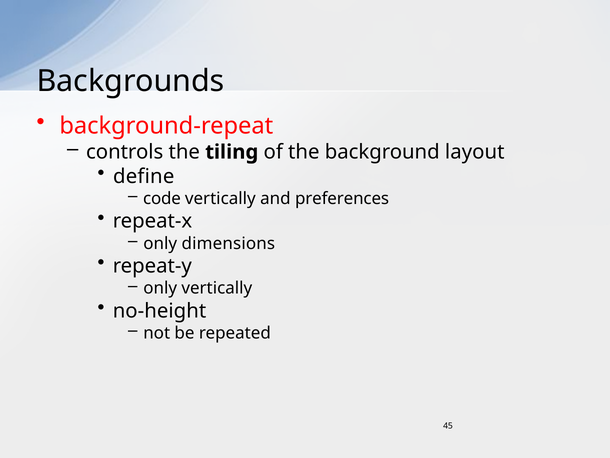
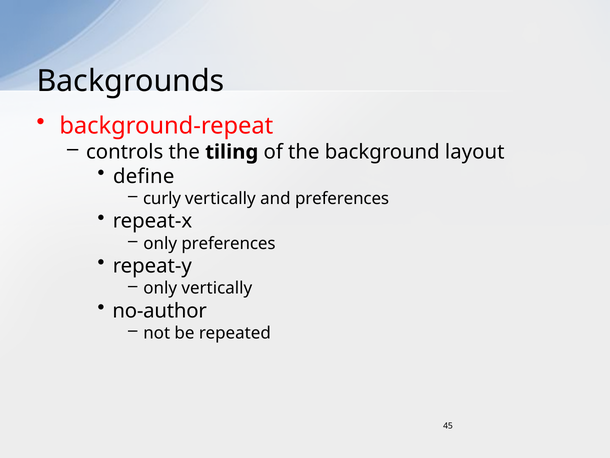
code: code -> curly (162, 198)
only dimensions: dimensions -> preferences (228, 243)
no-height: no-height -> no-author (160, 310)
